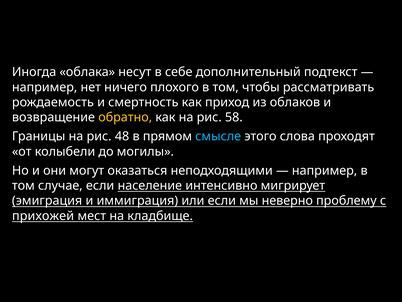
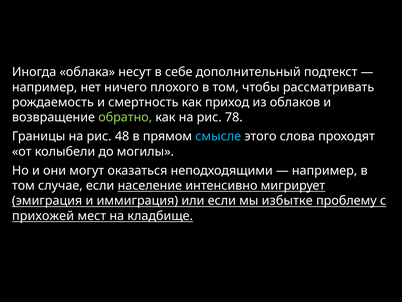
обратно colour: yellow -> light green (125, 117)
58: 58 -> 78 (234, 117)
неверно: неверно -> избытке (287, 200)
